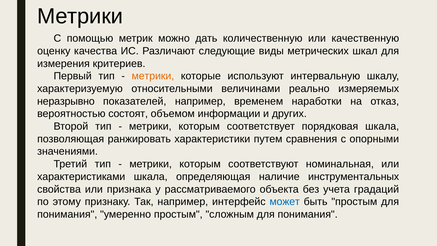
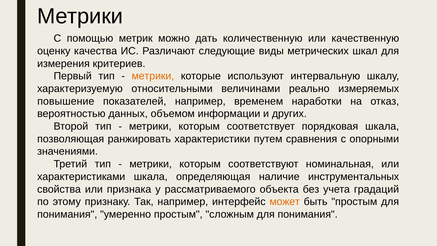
неразрывно: неразрывно -> повышение (66, 101)
состоят: состоят -> данных (128, 114)
может colour: blue -> orange (285, 202)
